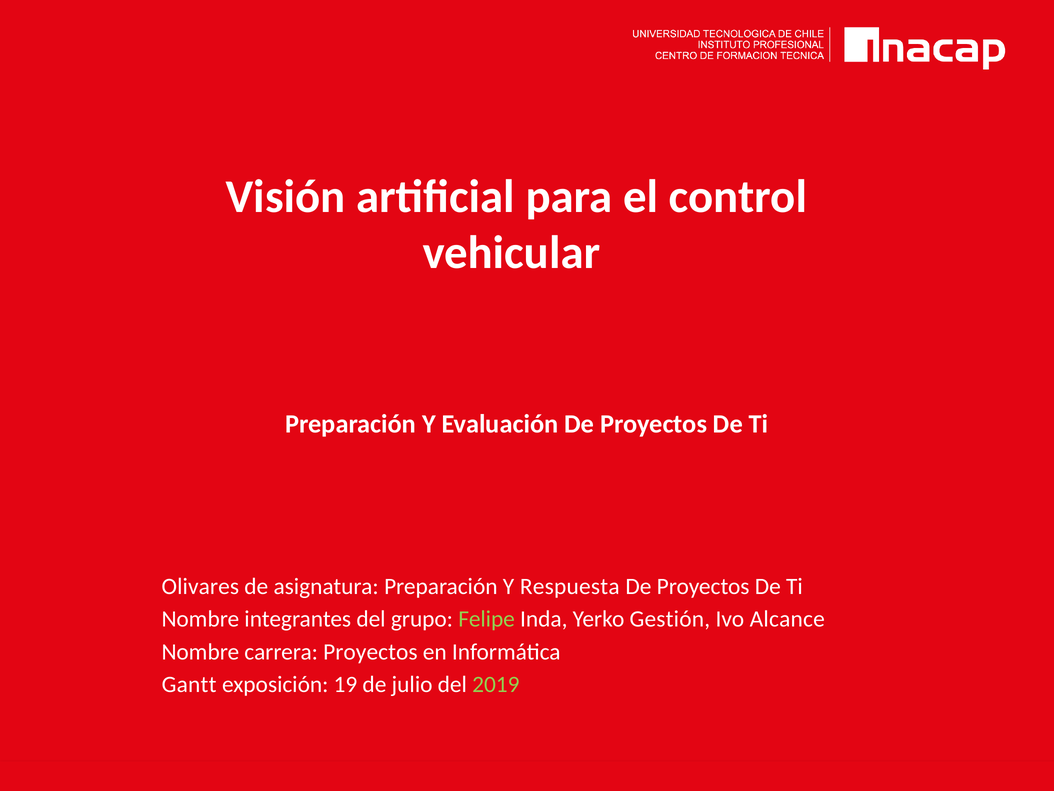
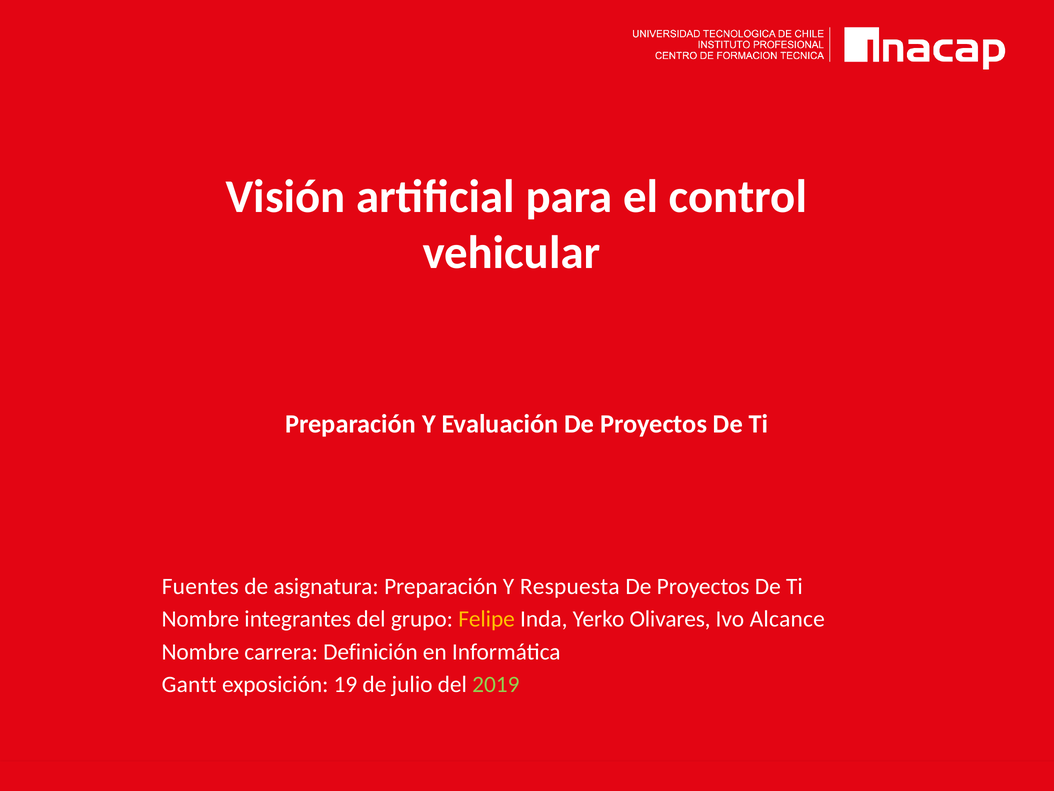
Olivares: Olivares -> Fuentes (200, 586)
Felipe colour: light green -> yellow (487, 619)
Gestión: Gestión -> Olivares (670, 619)
carrera Proyectos: Proyectos -> Definición (370, 651)
